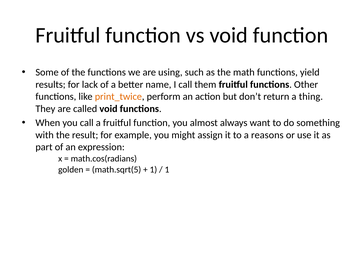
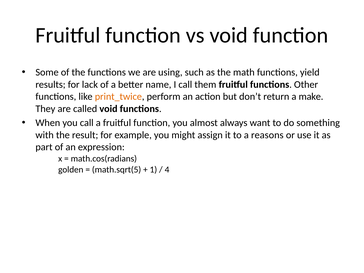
thing: thing -> make (311, 97)
1: 1 -> 4 (167, 170)
